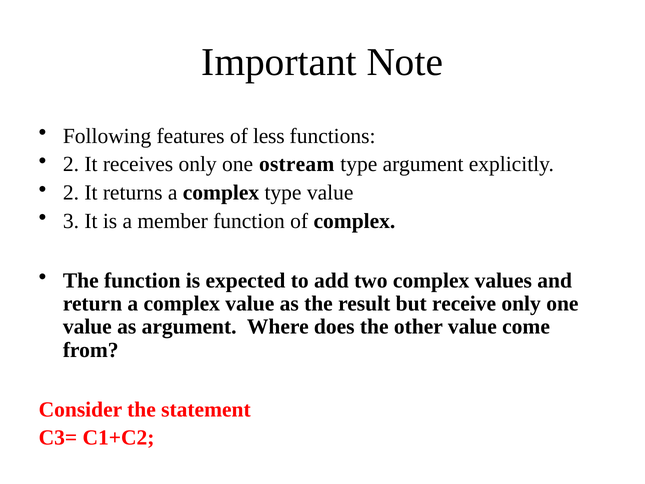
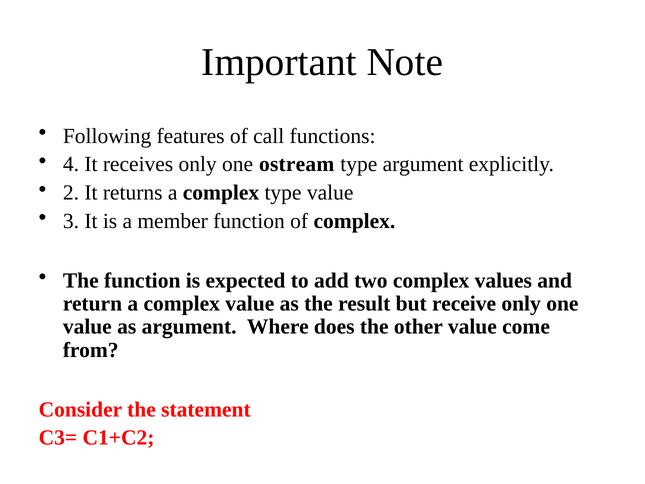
less: less -> call (269, 136)
2: 2 -> 4 (71, 164)
